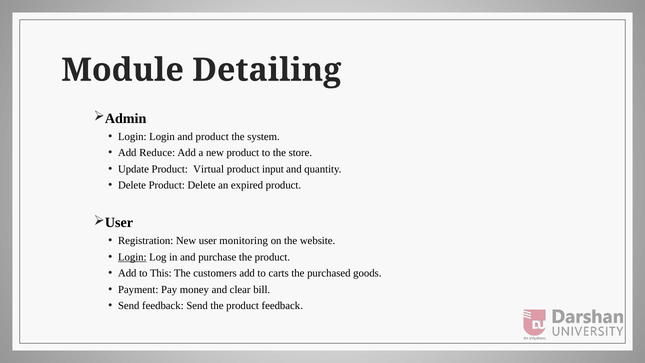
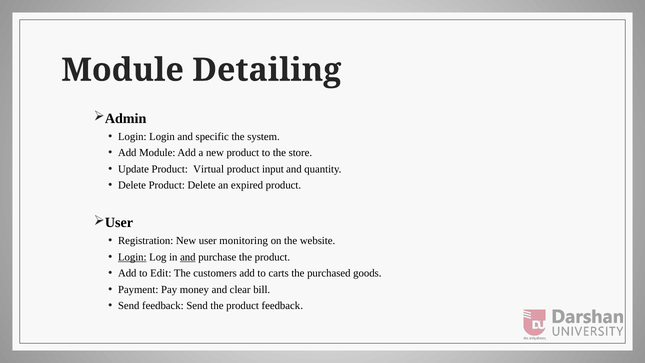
and product: product -> specific (212, 136)
Add Reduce: Reduce -> Module (157, 153)
and underline: none -> present (188, 257)
This: This -> Edit (161, 273)
